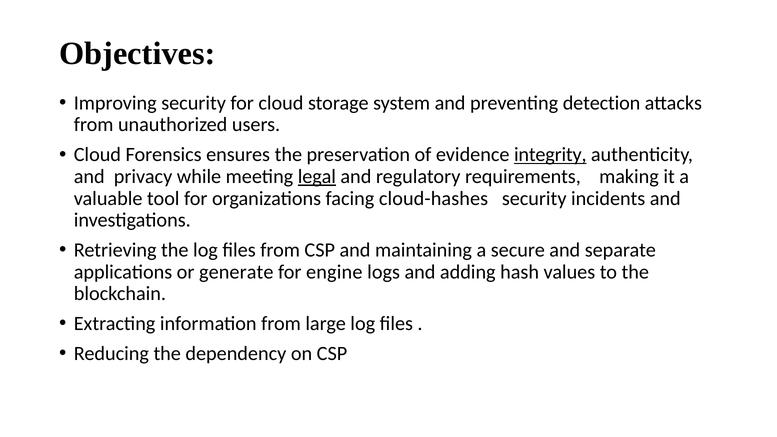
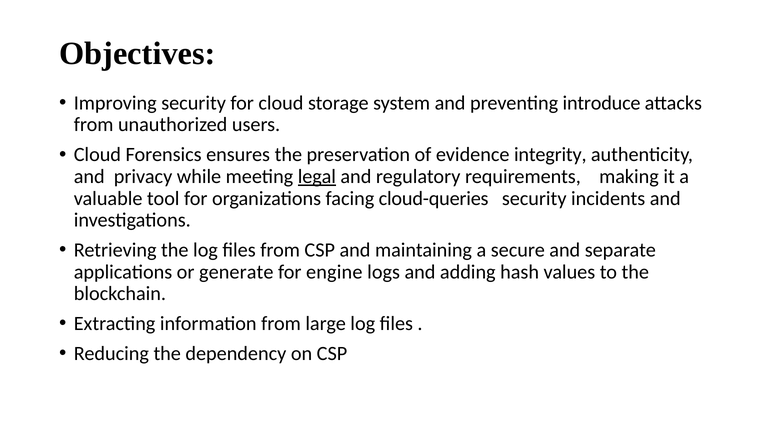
detection: detection -> introduce (602, 103)
integrity underline: present -> none (550, 155)
cloud-hashes: cloud-hashes -> cloud-queries (434, 198)
